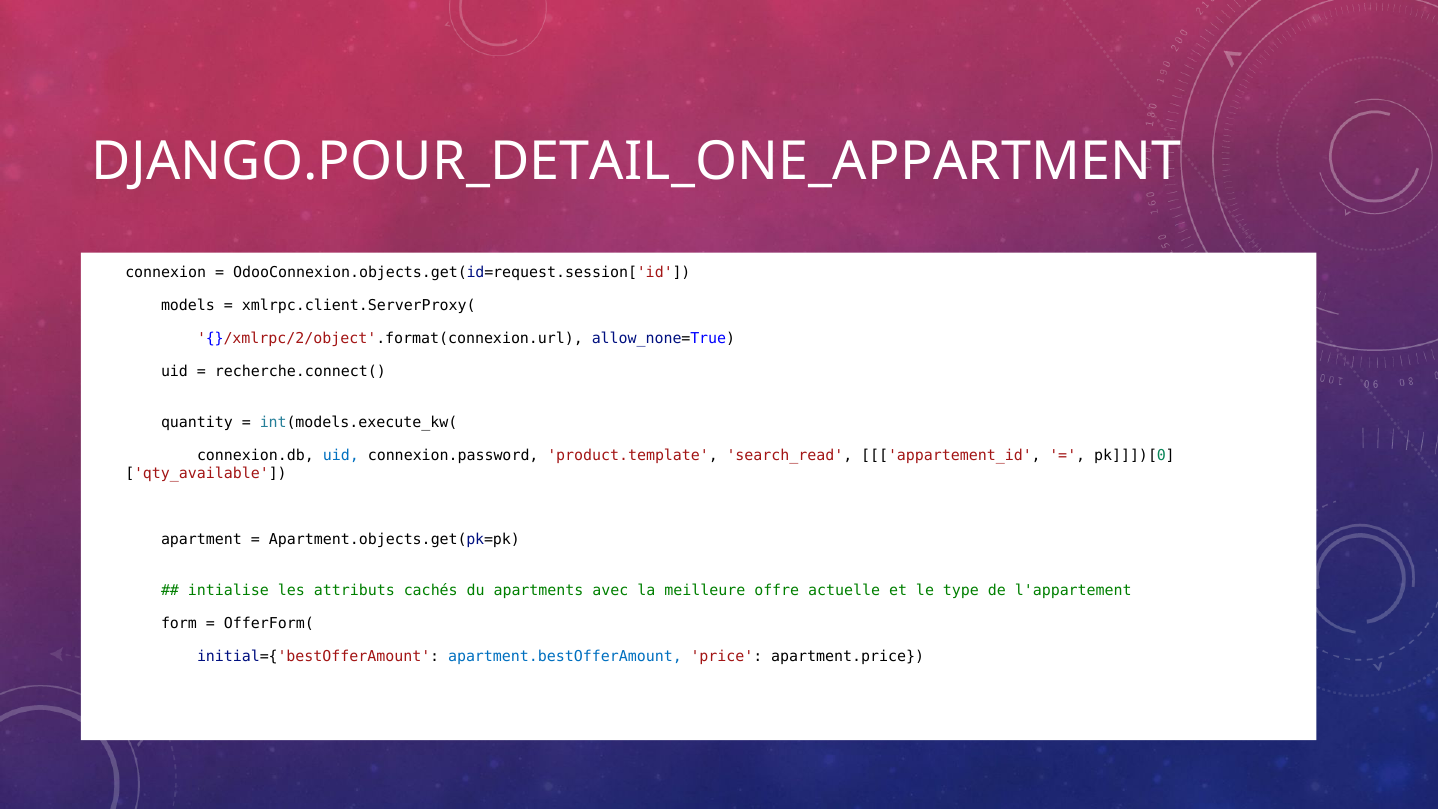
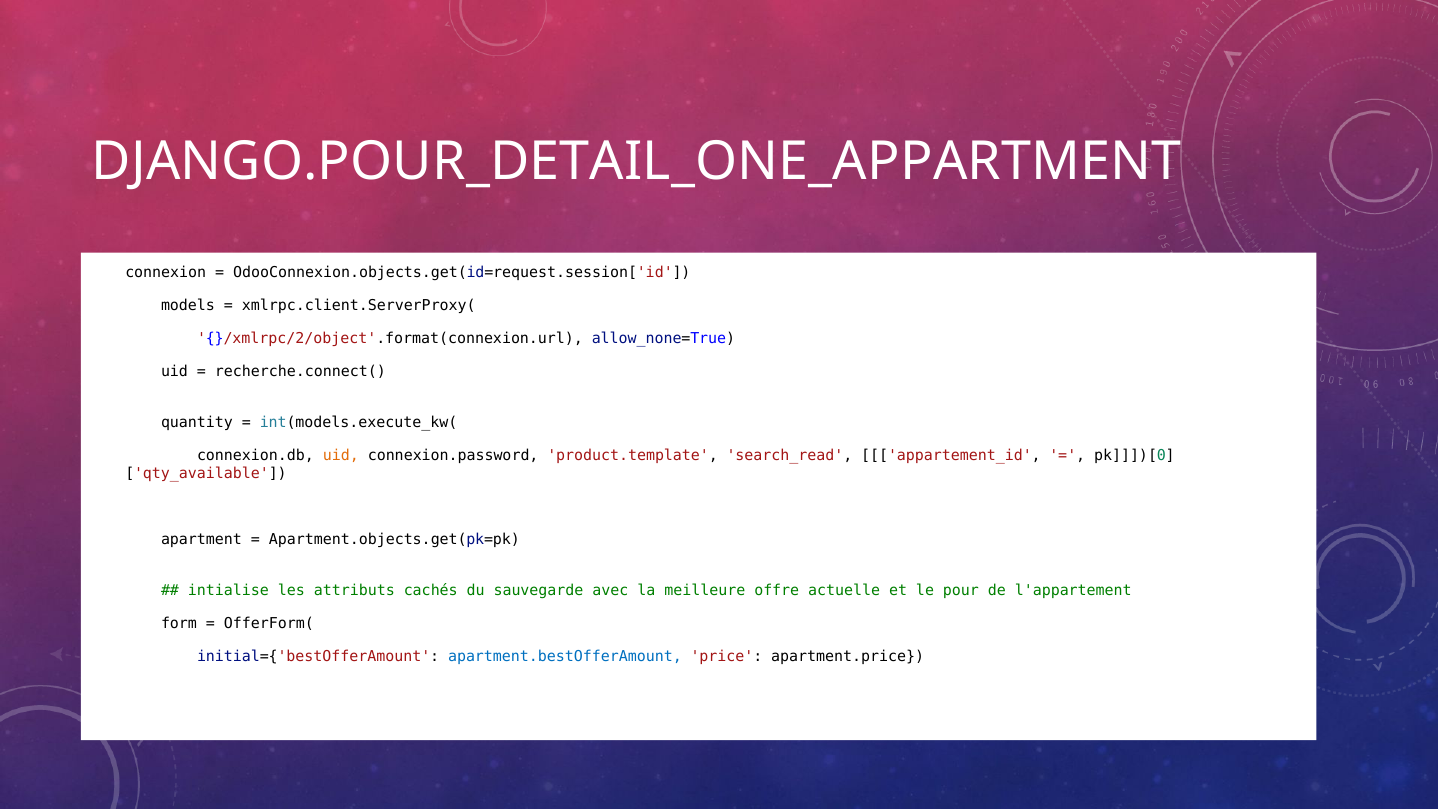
uid colour: blue -> orange (341, 455)
apartments: apartments -> sauvegarde (539, 590)
type: type -> pour (961, 590)
